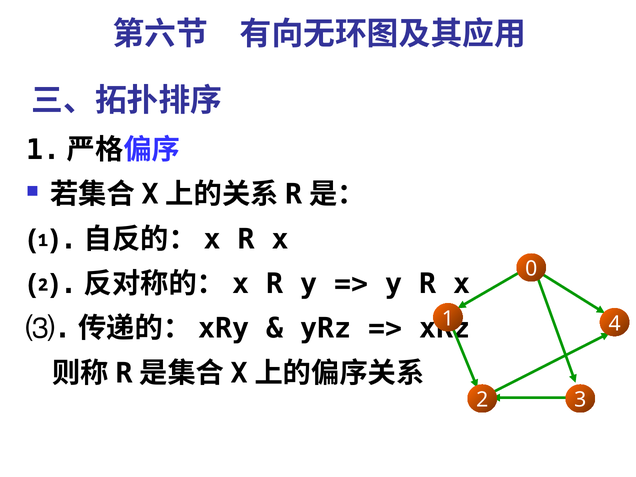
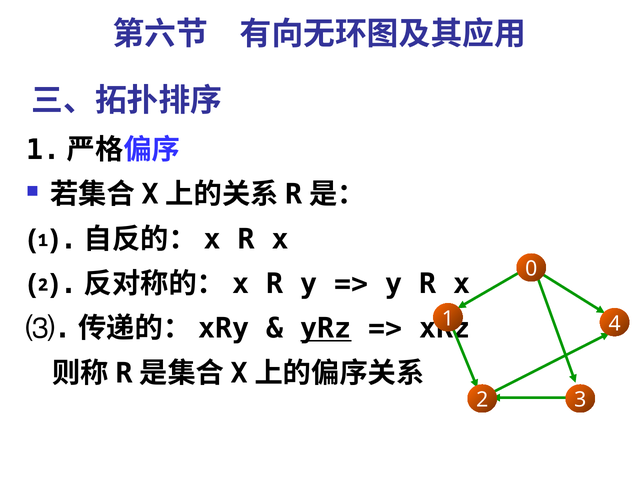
yRz underline: none -> present (326, 329)
